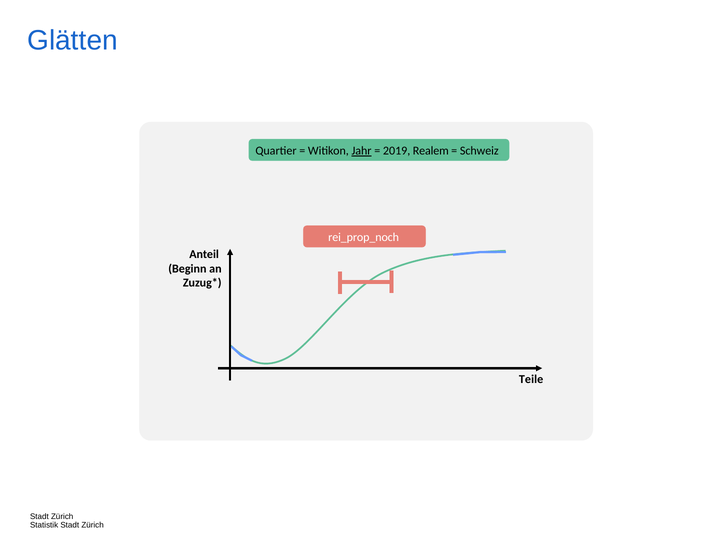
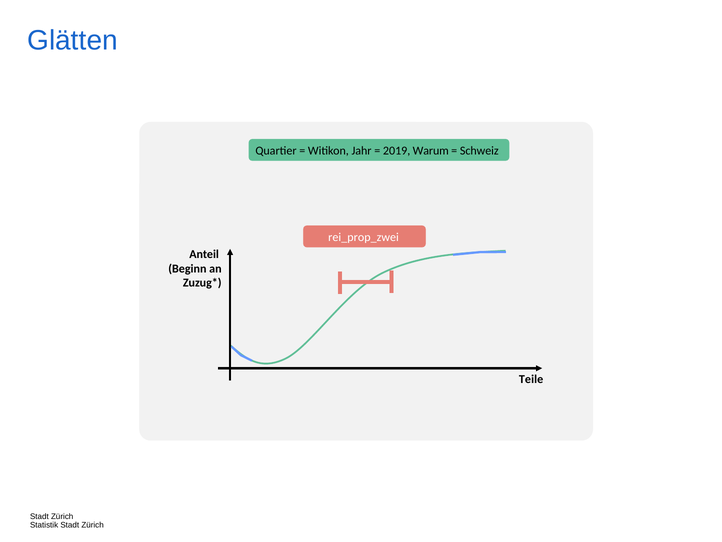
Jahr underline: present -> none (362, 151)
Realem: Realem -> Warum (431, 151)
rei_prop_noch: rei_prop_noch -> rei_prop_zwei (364, 237)
